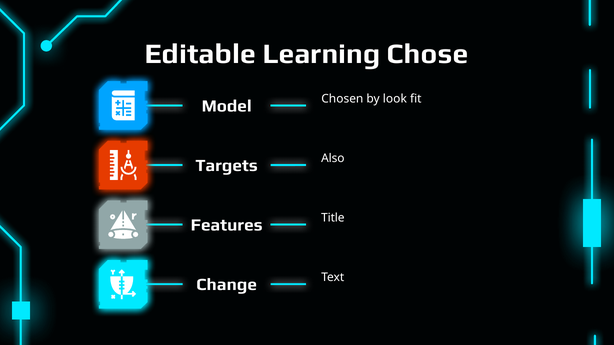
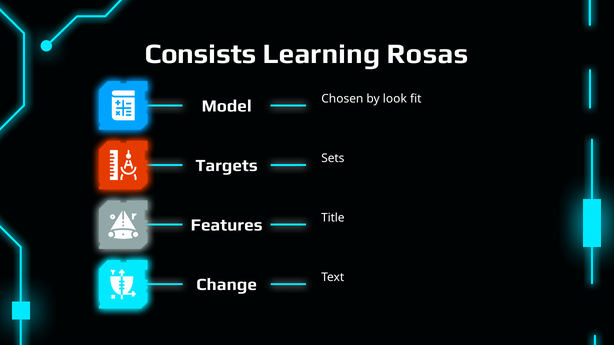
Editable: Editable -> Consists (201, 54)
Chose: Chose -> Rosas (428, 54)
Also: Also -> Sets (333, 159)
